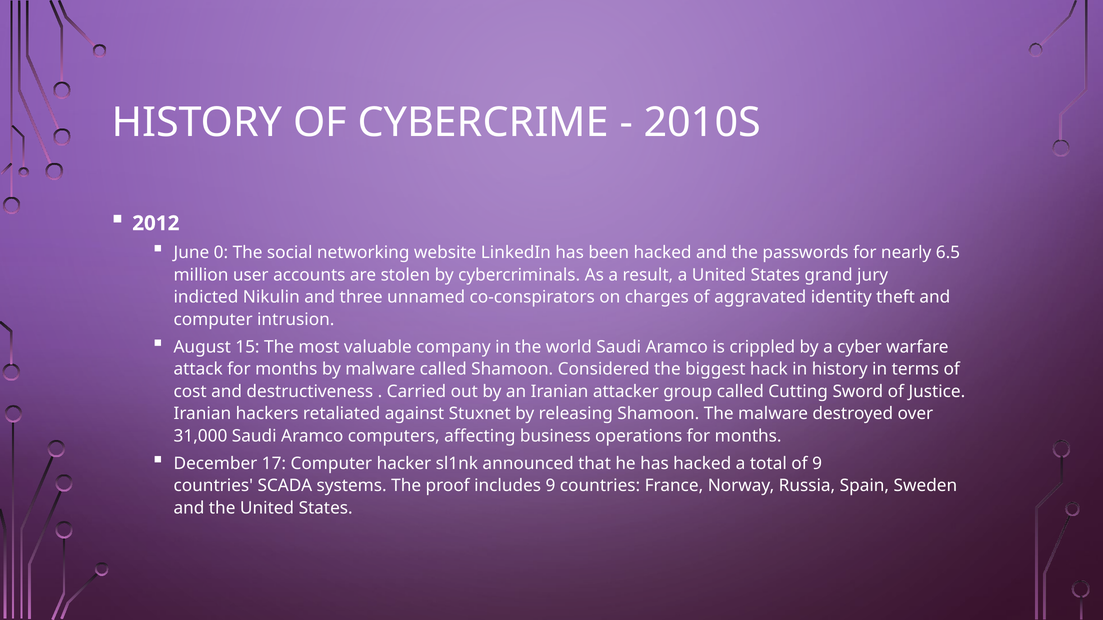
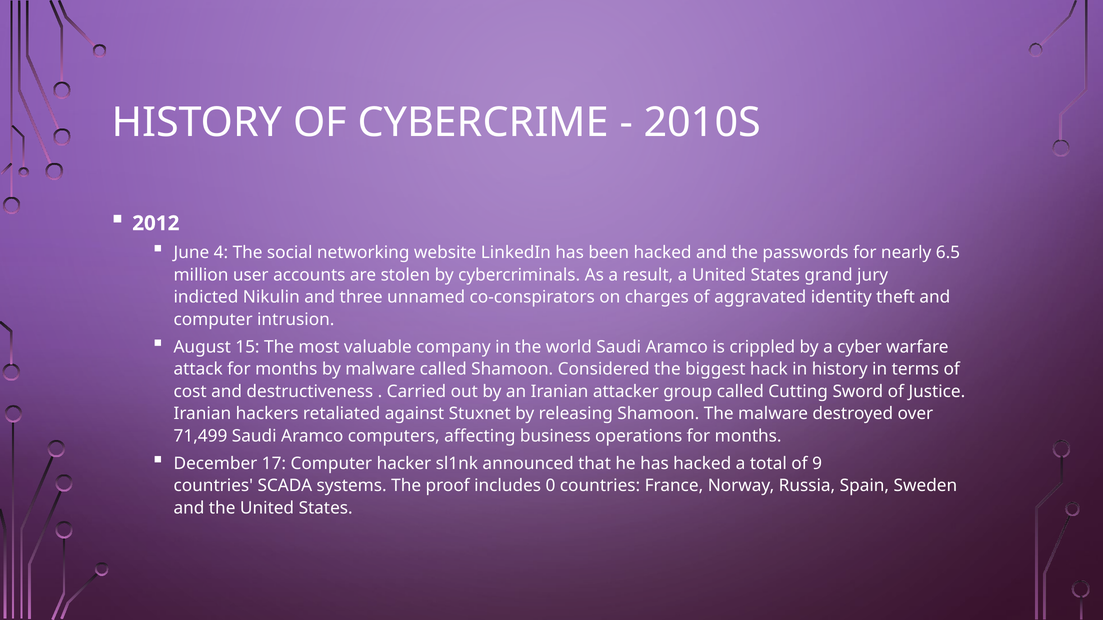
0: 0 -> 4 (221, 253)
31,000: 31,000 -> 71,499 (200, 436)
includes 9: 9 -> 0 (550, 486)
